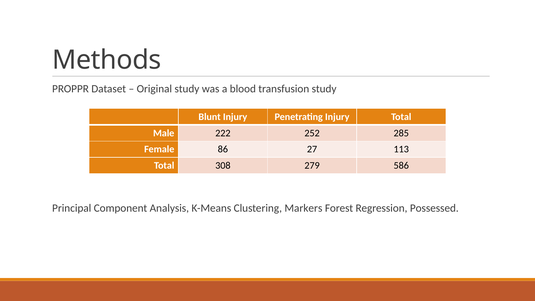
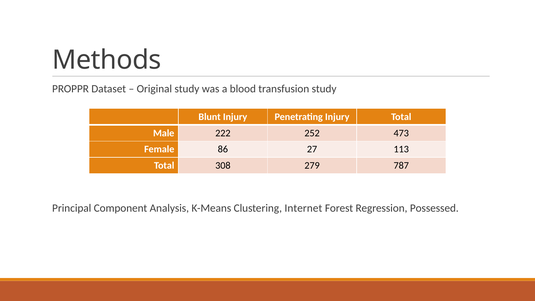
285: 285 -> 473 (401, 133)
586: 586 -> 787 (401, 166)
Markers: Markers -> Internet (303, 208)
